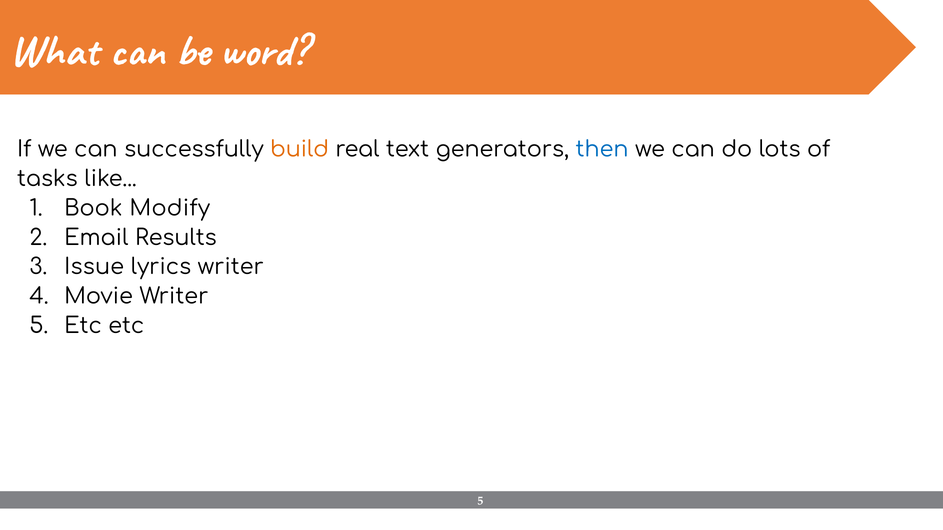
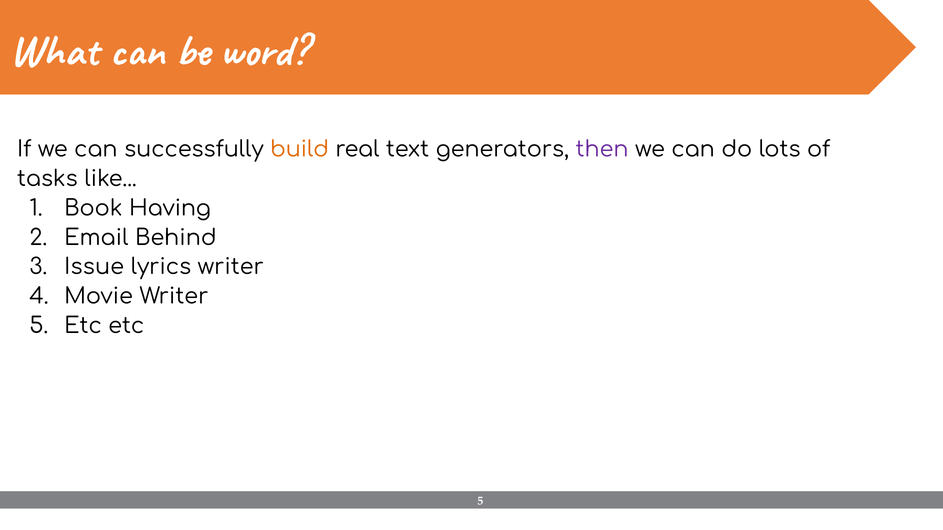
then colour: blue -> purple (602, 150)
Modify: Modify -> Having (170, 209)
Results: Results -> Behind (176, 238)
